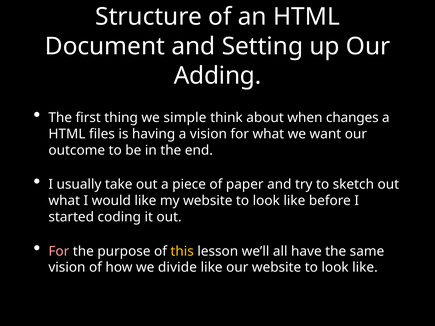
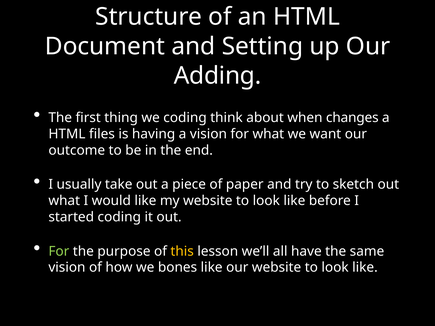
we simple: simple -> coding (185, 118)
For colour: pink -> light green (59, 251)
divide: divide -> bones (178, 268)
